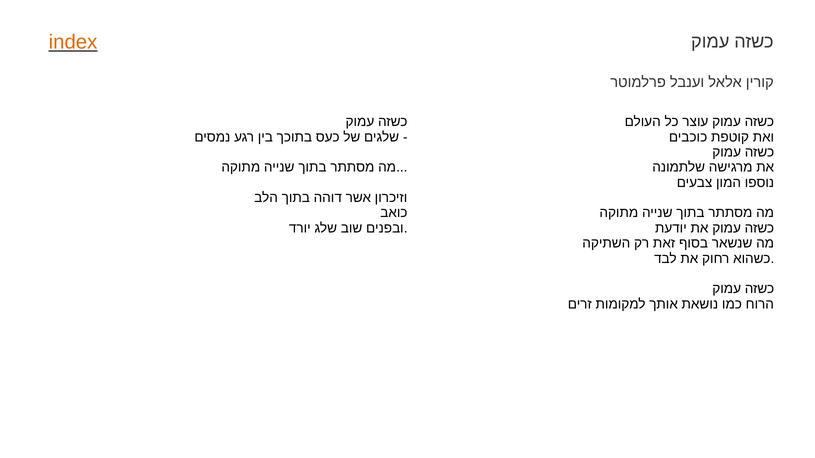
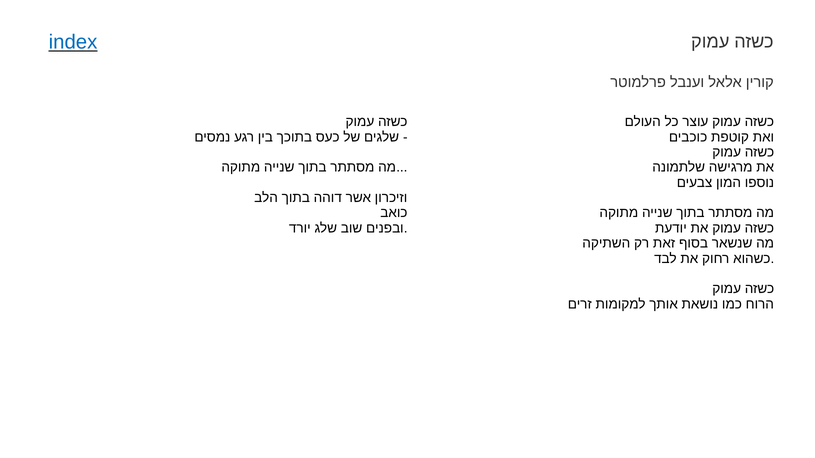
index colour: orange -> blue (73, 42)
